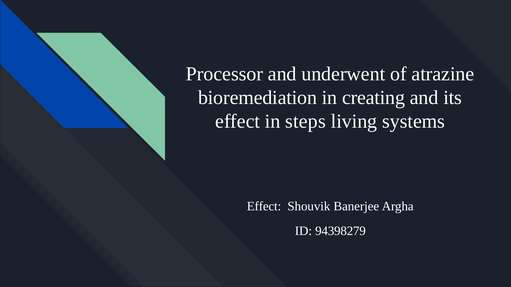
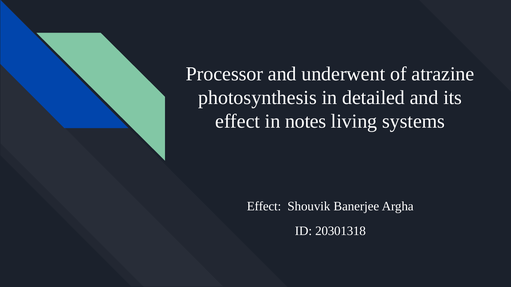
bioremediation: bioremediation -> photosynthesis (257, 98)
creating: creating -> detailed (374, 98)
steps: steps -> notes (306, 122)
94398279: 94398279 -> 20301318 (341, 231)
